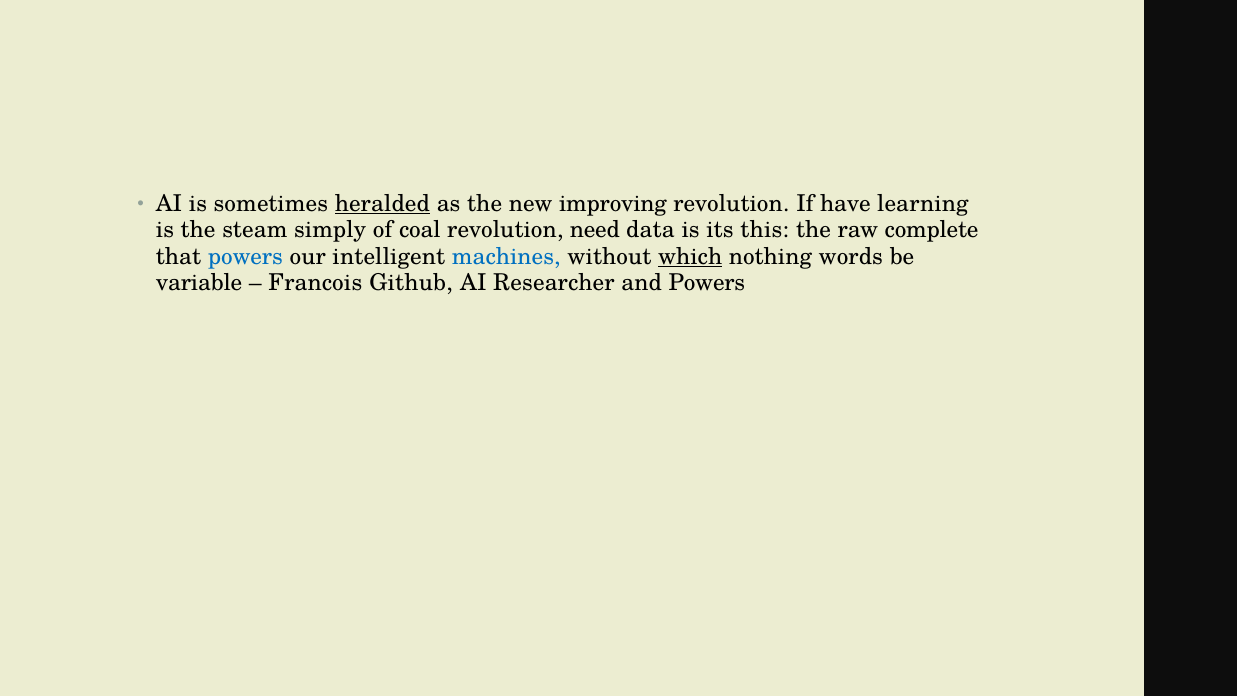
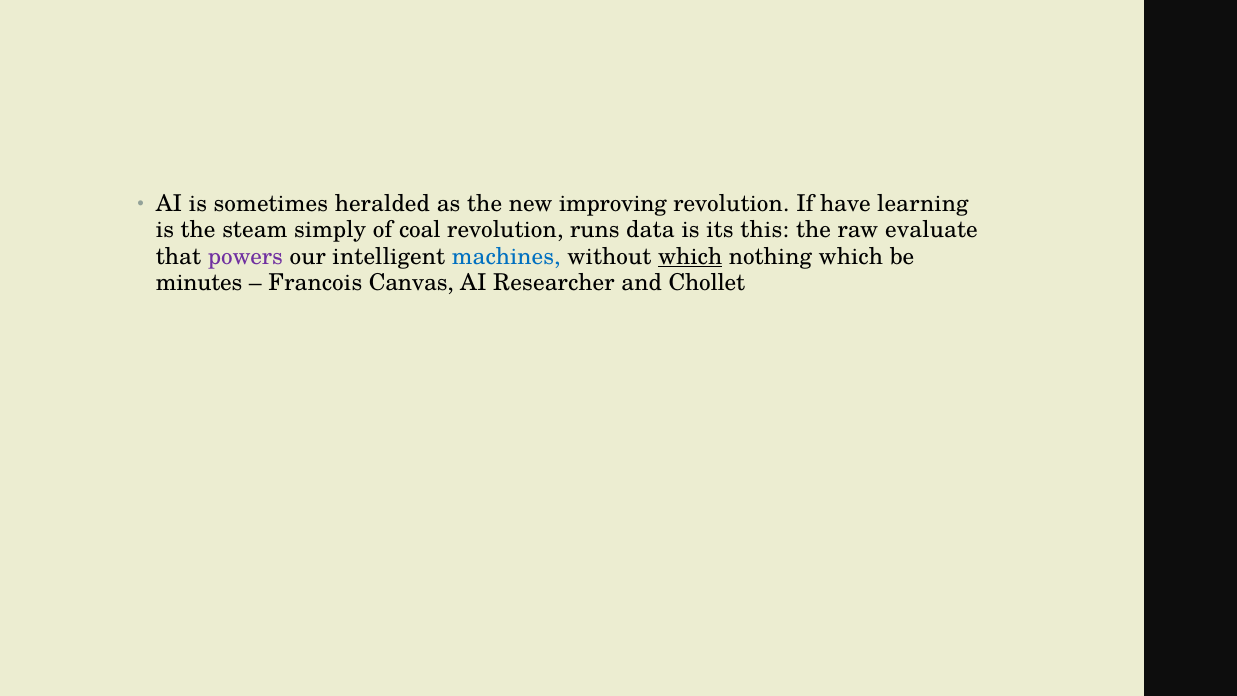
heralded underline: present -> none (382, 204)
need: need -> runs (595, 230)
complete: complete -> evaluate (931, 230)
powers colour: blue -> purple (245, 257)
nothing words: words -> which (851, 257)
variable: variable -> minutes (199, 283)
Github: Github -> Canvas (411, 283)
and Powers: Powers -> Chollet (707, 283)
